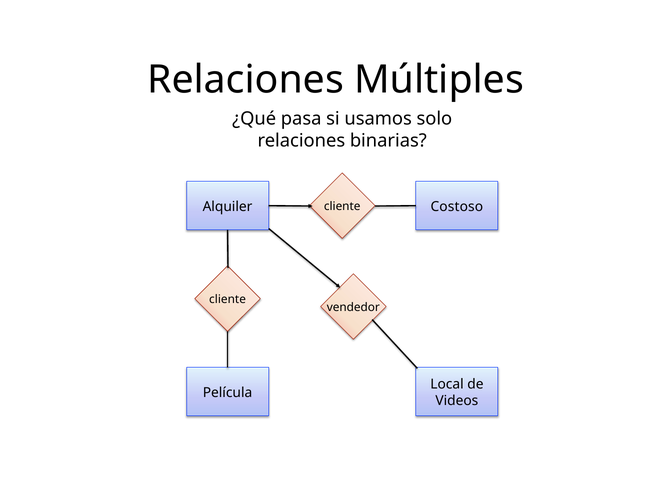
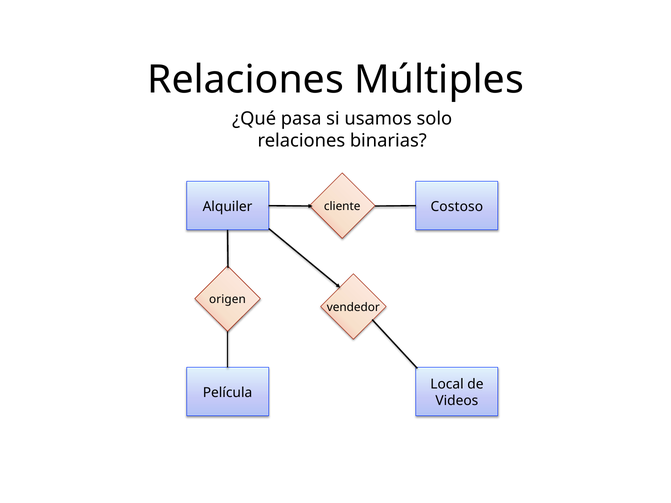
cliente: cliente -> origen (227, 300)
